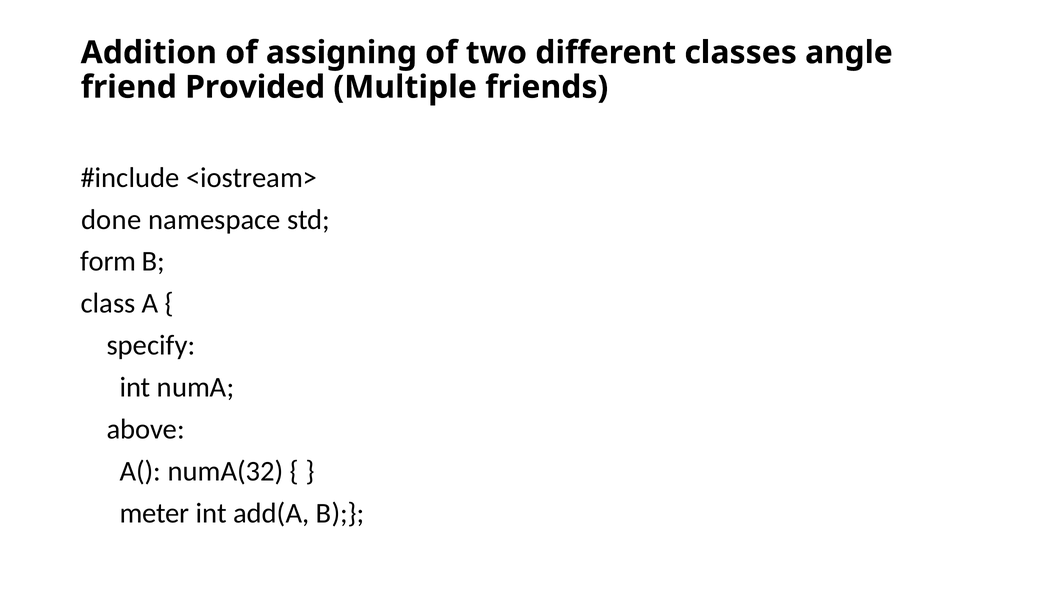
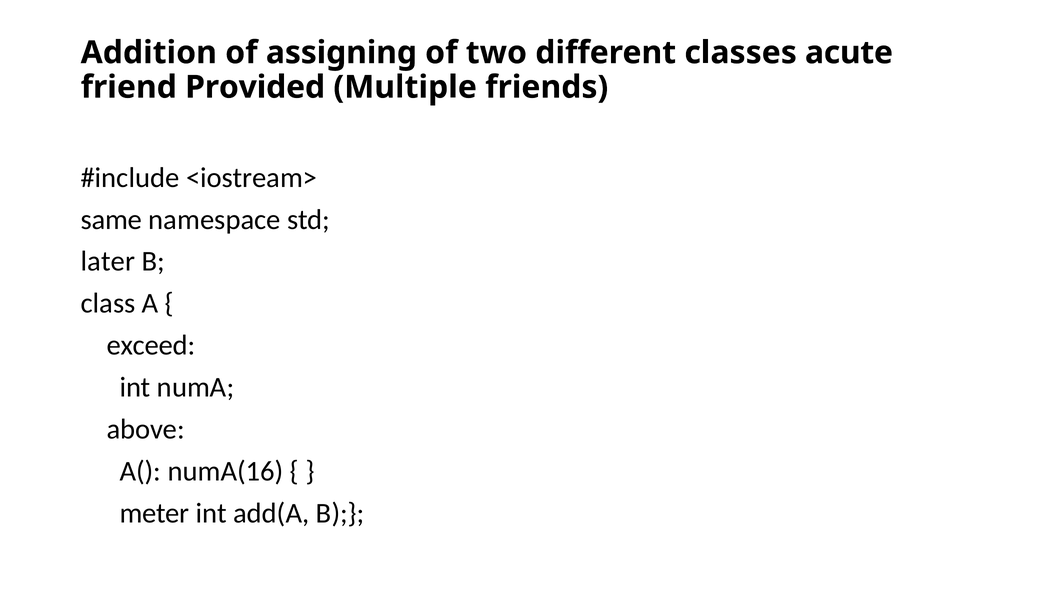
angle: angle -> acute (849, 53)
done: done -> same (111, 220)
form: form -> later (108, 262)
specify: specify -> exceed (151, 345)
numA(32: numA(32 -> numA(16 (226, 471)
